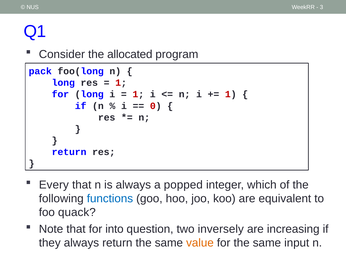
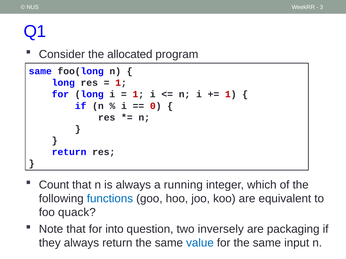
pack: pack -> same (40, 71)
Every: Every -> Count (54, 185)
popped: popped -> running (183, 185)
increasing: increasing -> packaging (293, 230)
value colour: orange -> blue (200, 243)
